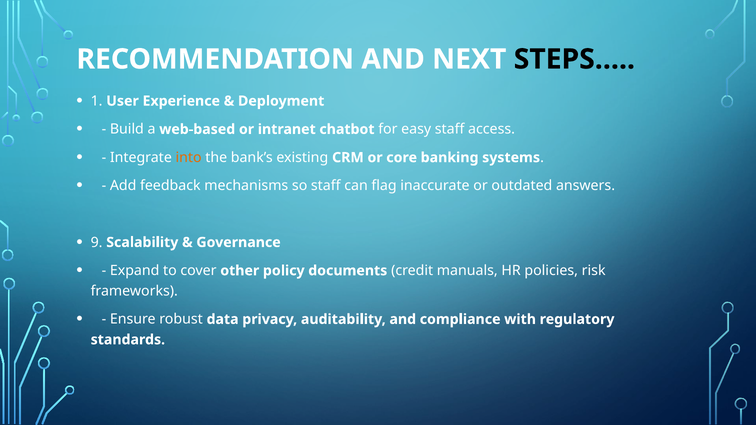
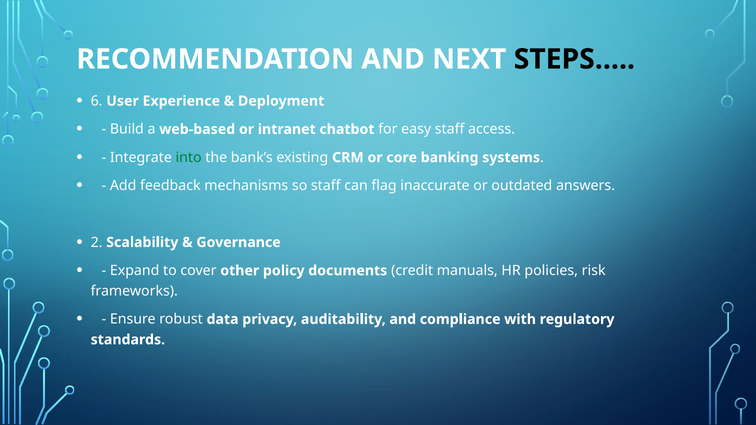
1: 1 -> 6 (97, 101)
into colour: orange -> green (189, 158)
9: 9 -> 2 (97, 242)
